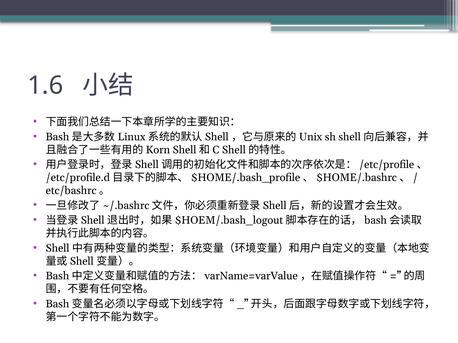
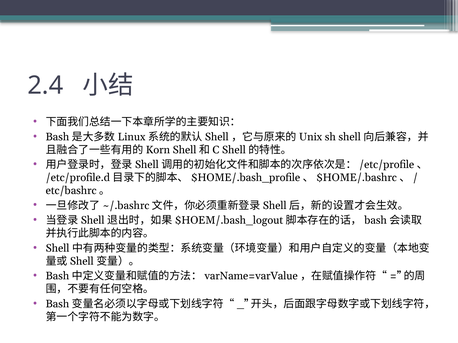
1.6: 1.6 -> 2.4 (45, 86)
